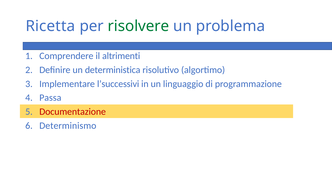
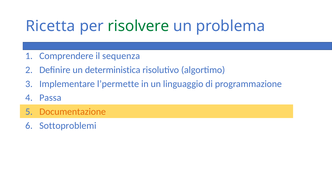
altrimenti: altrimenti -> sequenza (121, 56)
l’successivi: l’successivi -> l’permette (118, 84)
Documentazione colour: red -> orange (73, 112)
Determinismo: Determinismo -> Sottoproblemi (68, 125)
